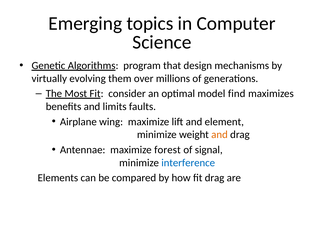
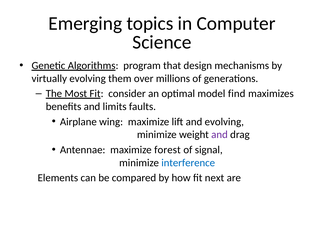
and element: element -> evolving (224, 122)
and colour: orange -> purple (219, 135)
fit drag: drag -> next (215, 178)
